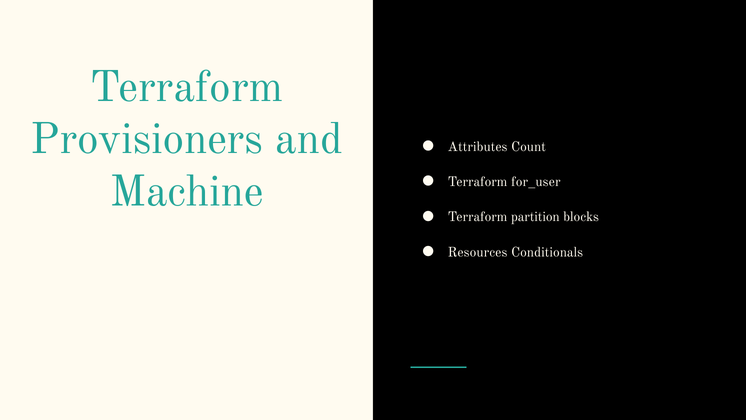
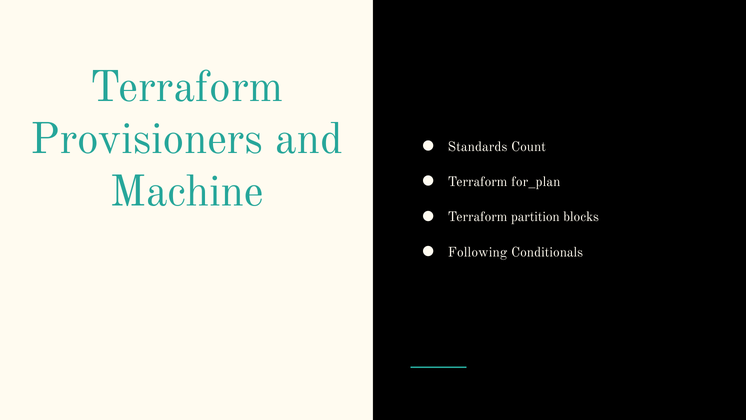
Attributes: Attributes -> Standards (478, 146)
for_user: for_user -> for_plan (536, 182)
Resources: Resources -> Following (478, 252)
